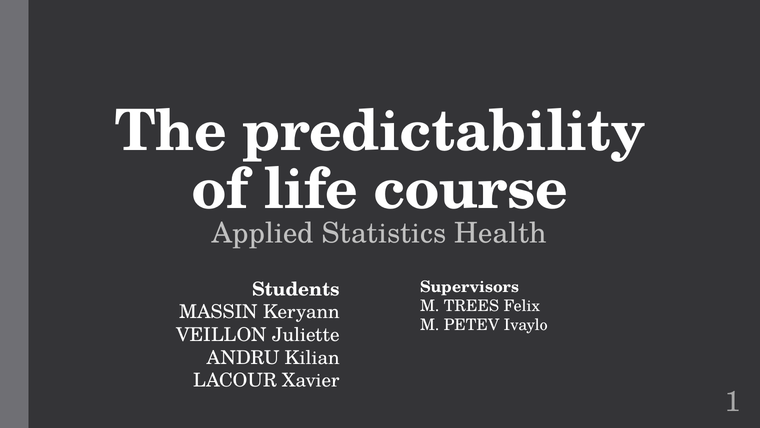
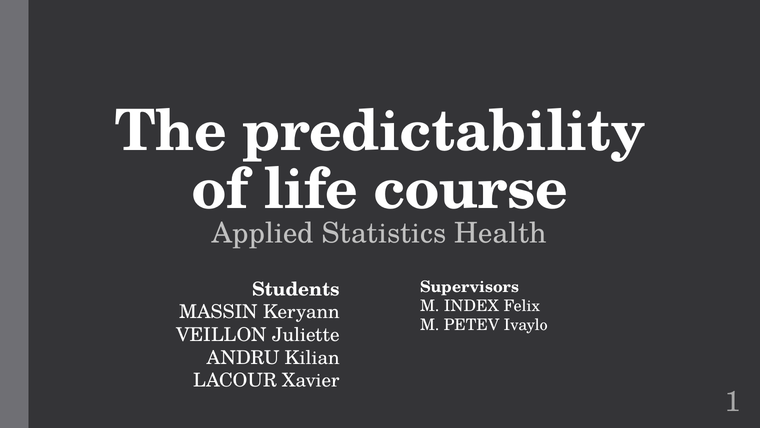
TREES: TREES -> INDEX (471, 306)
